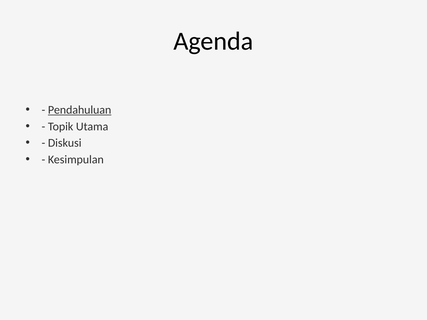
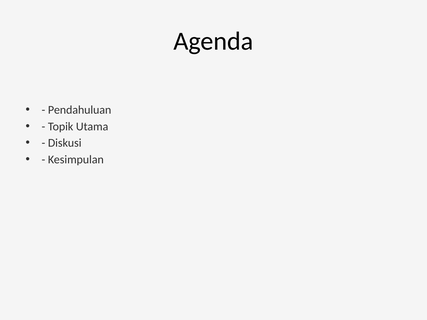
Pendahuluan underline: present -> none (80, 110)
